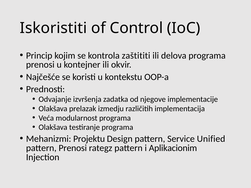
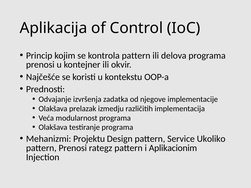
Iskoristiti: Iskoristiti -> Aplikacija (54, 28)
kontrola zaštititi: zaštititi -> pattern (136, 56)
Unified: Unified -> Ukoliko (211, 139)
